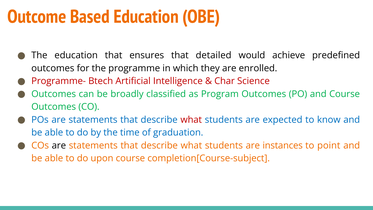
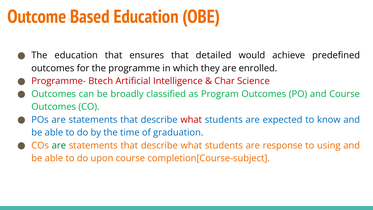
are colour: black -> green (59, 145)
instances: instances -> response (283, 145)
point: point -> using (329, 145)
